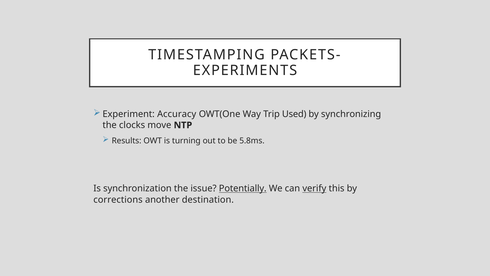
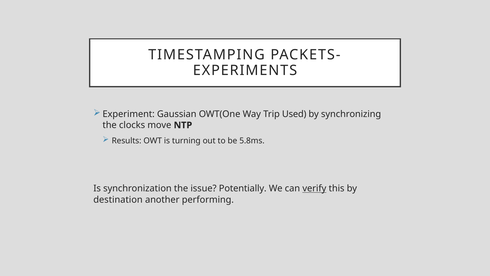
Accuracy: Accuracy -> Gaussian (177, 114)
Potentially underline: present -> none (243, 188)
corrections: corrections -> destination (118, 199)
destination: destination -> performing (208, 199)
